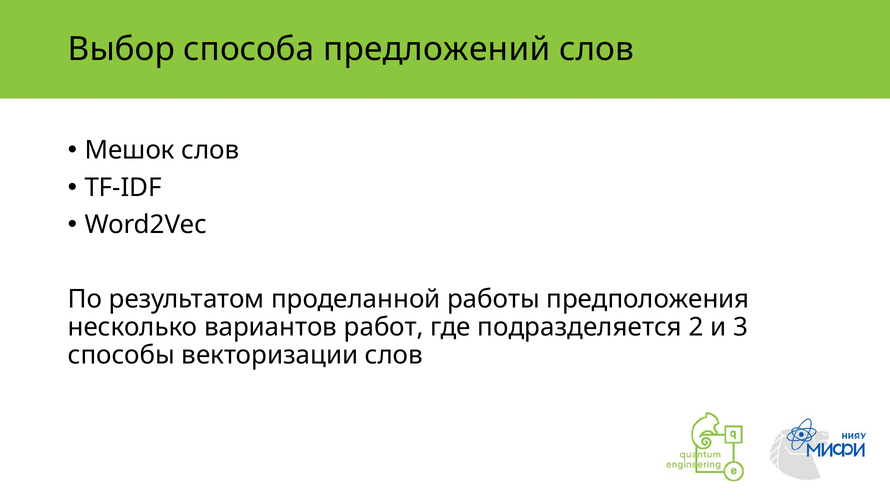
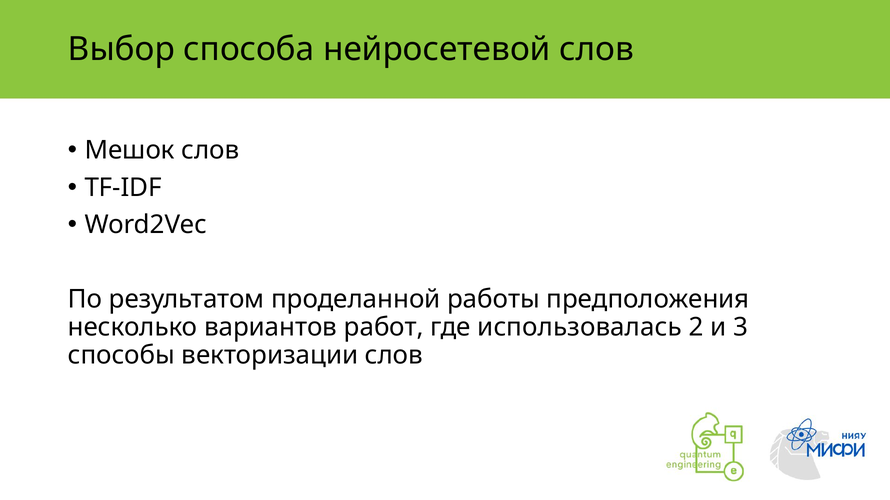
предложений: предложений -> нейросетевой (437, 49)
подразделяется: подразделяется -> использовалась (580, 328)
